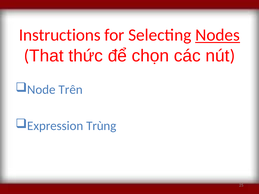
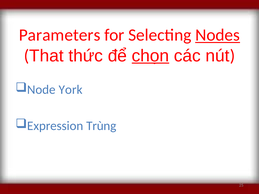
Instructions: Instructions -> Parameters (60, 35)
chọn underline: none -> present (150, 56)
Trên: Trên -> York (71, 90)
